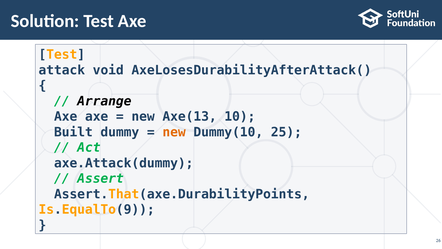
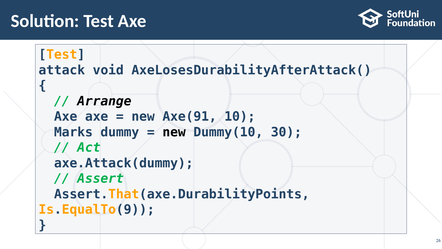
Axe(13: Axe(13 -> Axe(91 (190, 116)
Built: Built -> Marks (73, 132)
new colour: orange -> black (174, 132)
25: 25 -> 30 (286, 132)
